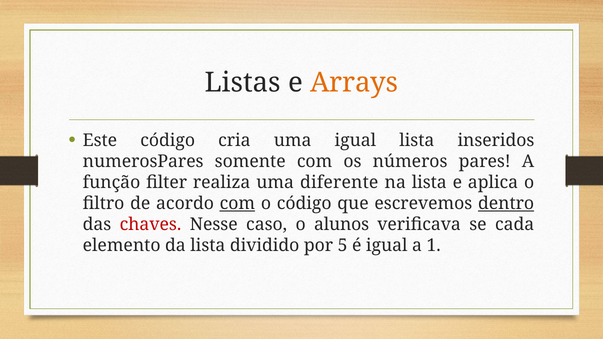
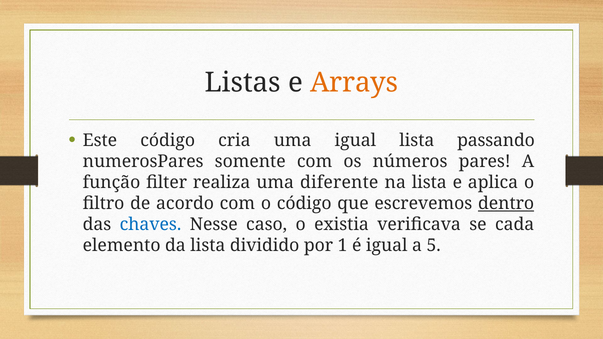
inseridos: inseridos -> passando (496, 140)
com underline: present -> none (237, 204)
chaves colour: red -> blue (150, 225)
alunos: alunos -> existia (342, 225)
5: 5 -> 1 (343, 246)
1: 1 -> 5 (434, 246)
